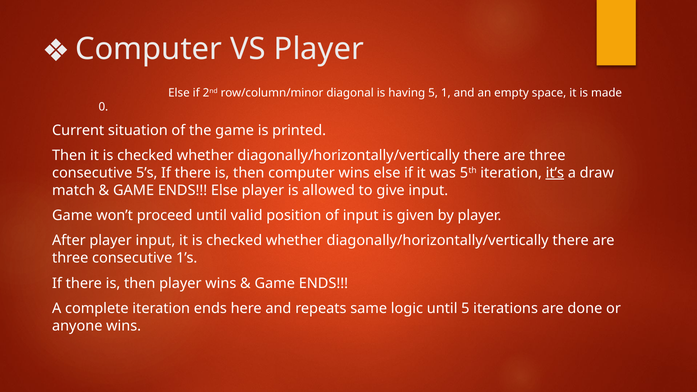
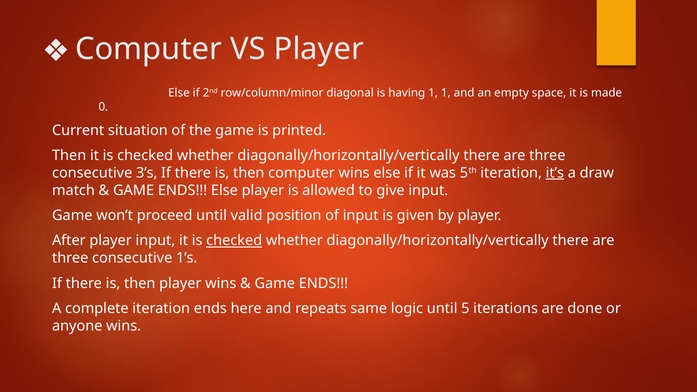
having 5: 5 -> 1 (433, 93)
5’s: 5’s -> 3’s (147, 173)
checked underline: none -> present (234, 241)
